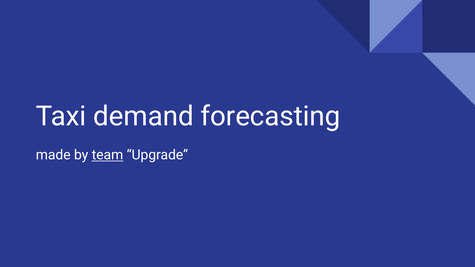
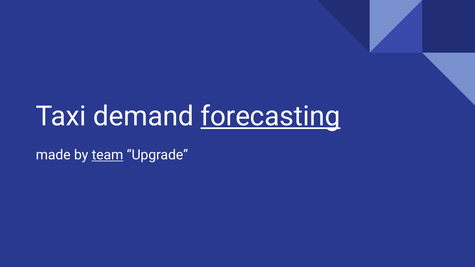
forecasting underline: none -> present (270, 116)
